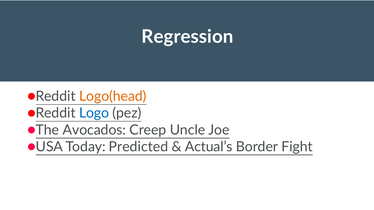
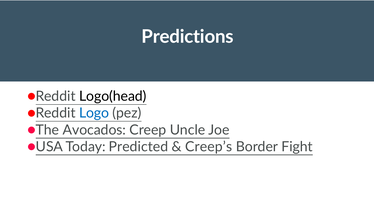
Regression: Regression -> Predictions (188, 37)
Logo(head colour: orange -> black (113, 96)
Actual’s: Actual’s -> Creep’s (209, 147)
